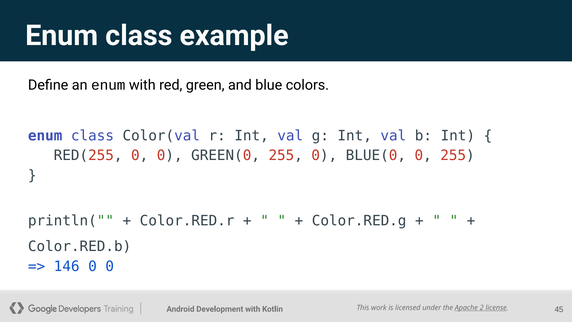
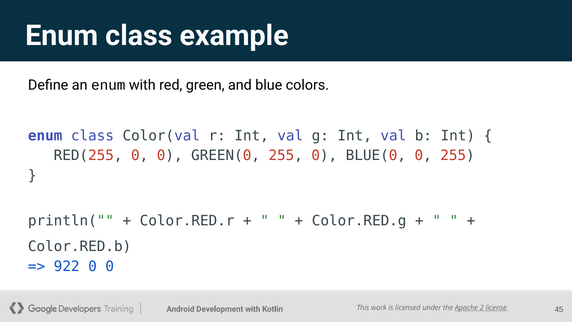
146: 146 -> 922 (67, 266)
